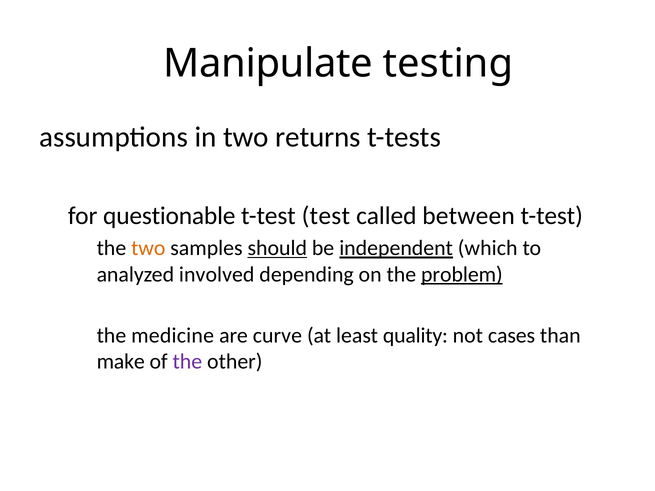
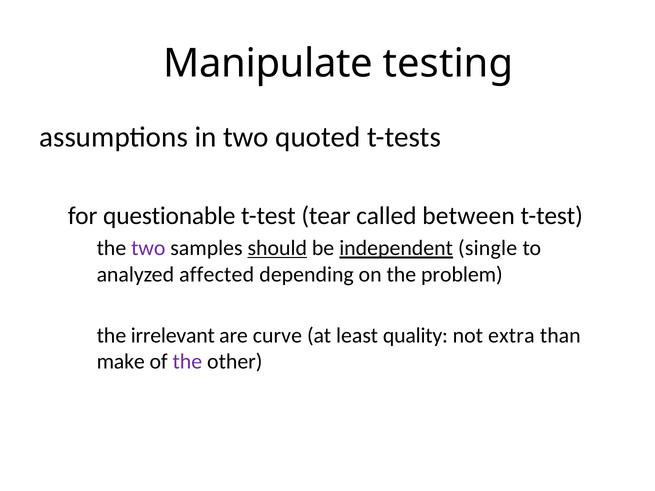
returns: returns -> quoted (318, 137)
test: test -> tear (326, 216)
two colour: orange -> purple (148, 248)
which: which -> single (488, 248)
involved: involved -> affected (217, 274)
problem underline: present -> none (462, 274)
medicine: medicine -> irrelevant (173, 336)
cases: cases -> extra (511, 336)
